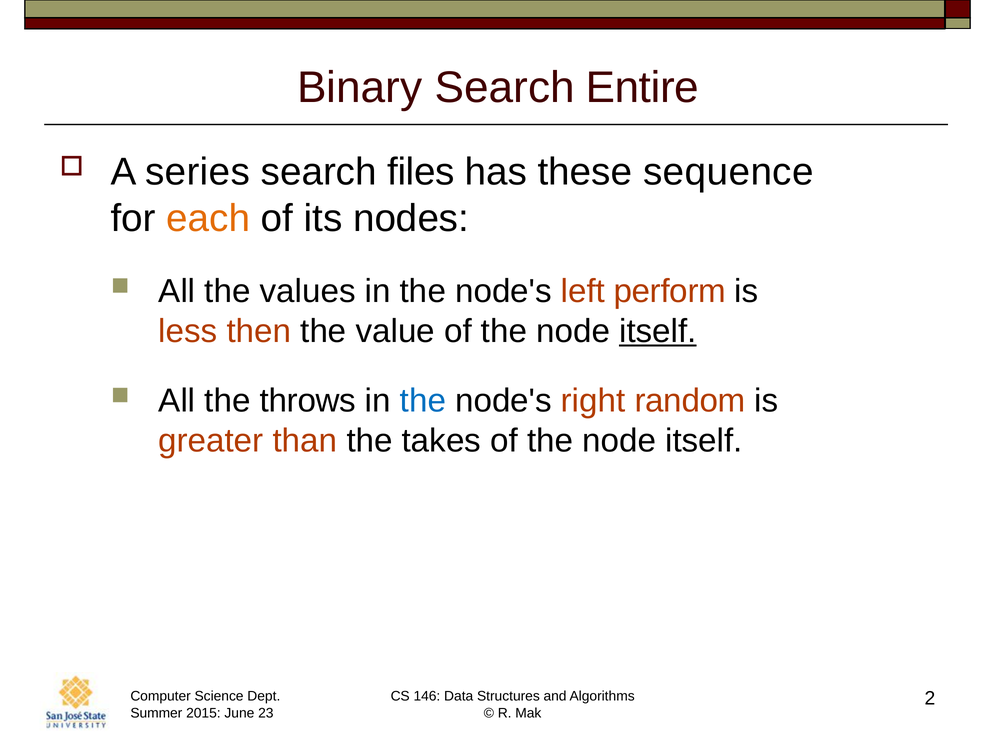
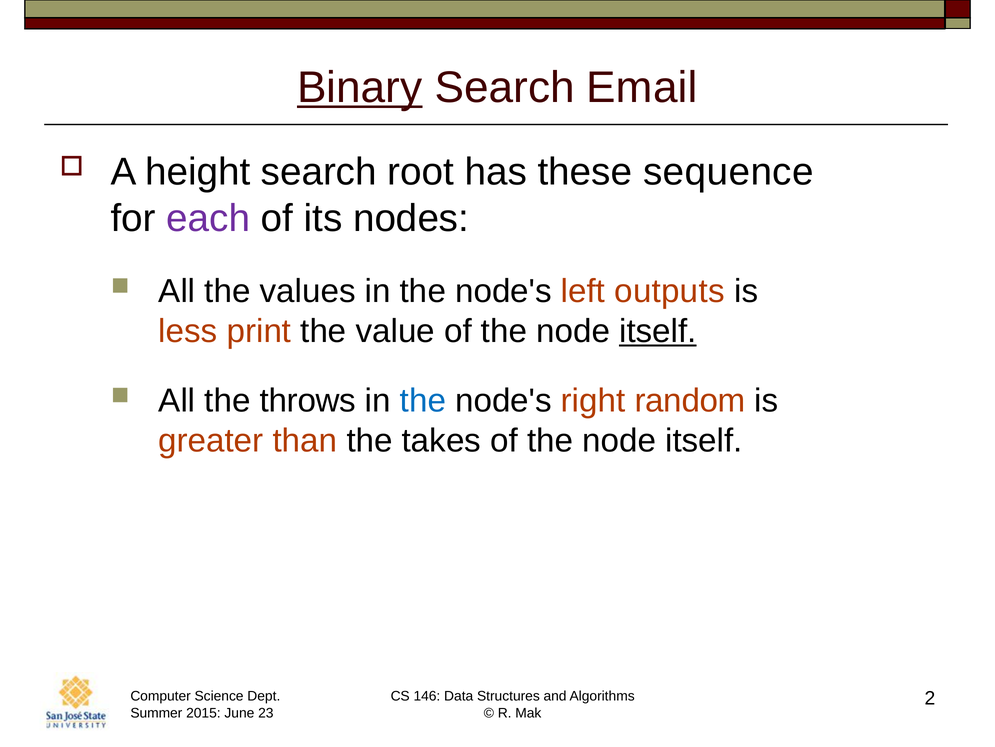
Binary underline: none -> present (360, 88)
Entire: Entire -> Email (642, 88)
series: series -> height (198, 172)
files: files -> root (421, 172)
each colour: orange -> purple (208, 218)
perform: perform -> outputs (670, 291)
then: then -> print (259, 331)
